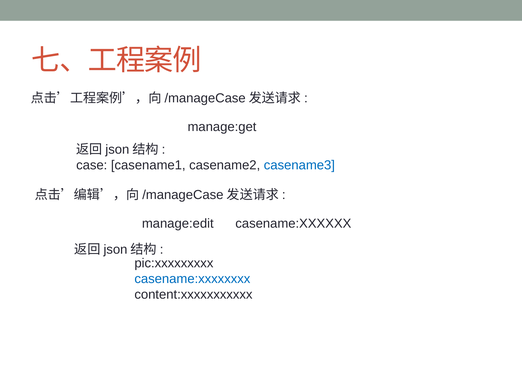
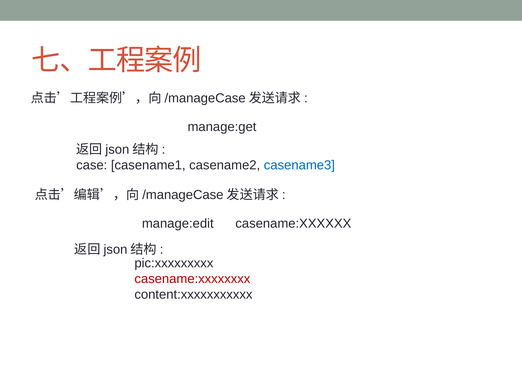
casename:xxxxxxxx colour: blue -> red (192, 279)
